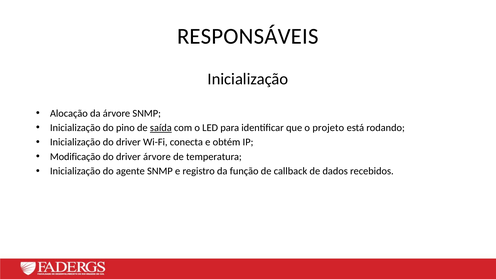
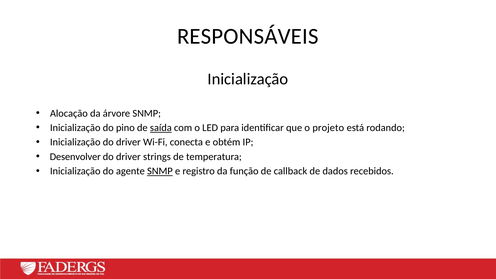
Modificação: Modificação -> Desenvolver (75, 157)
driver árvore: árvore -> strings (157, 157)
SNMP underline: none -> present (160, 171)
